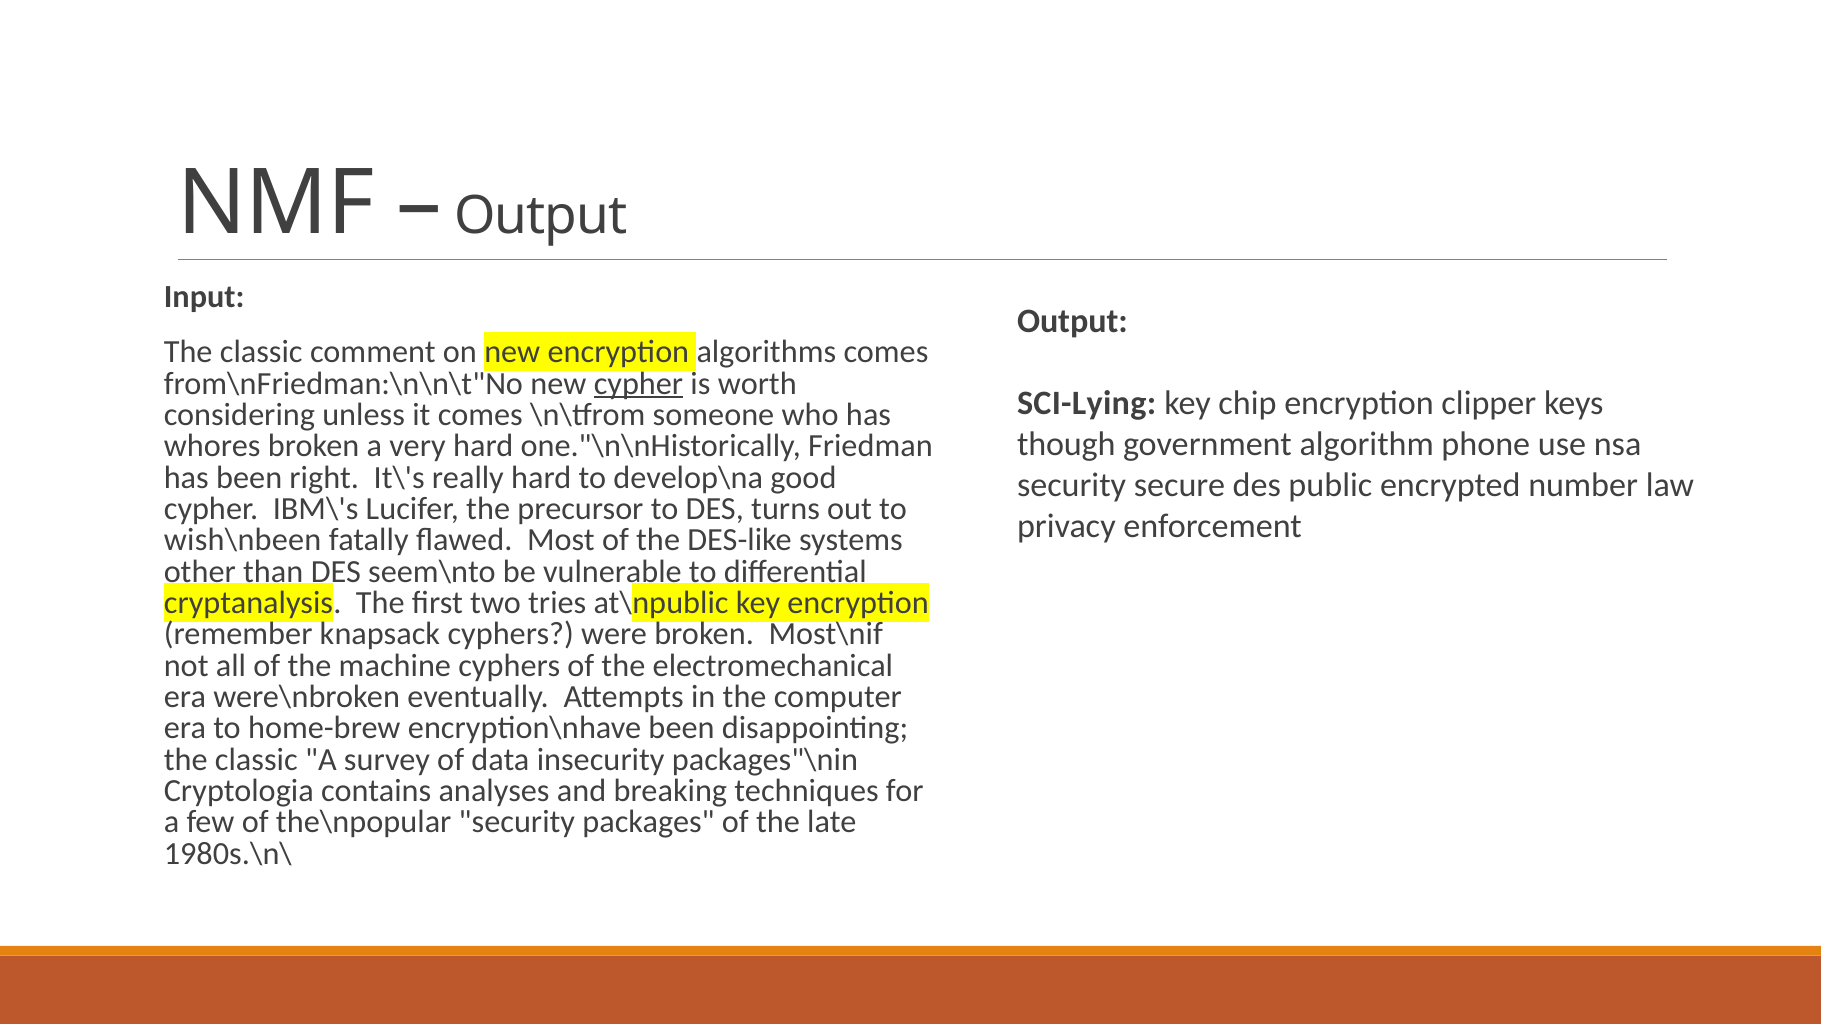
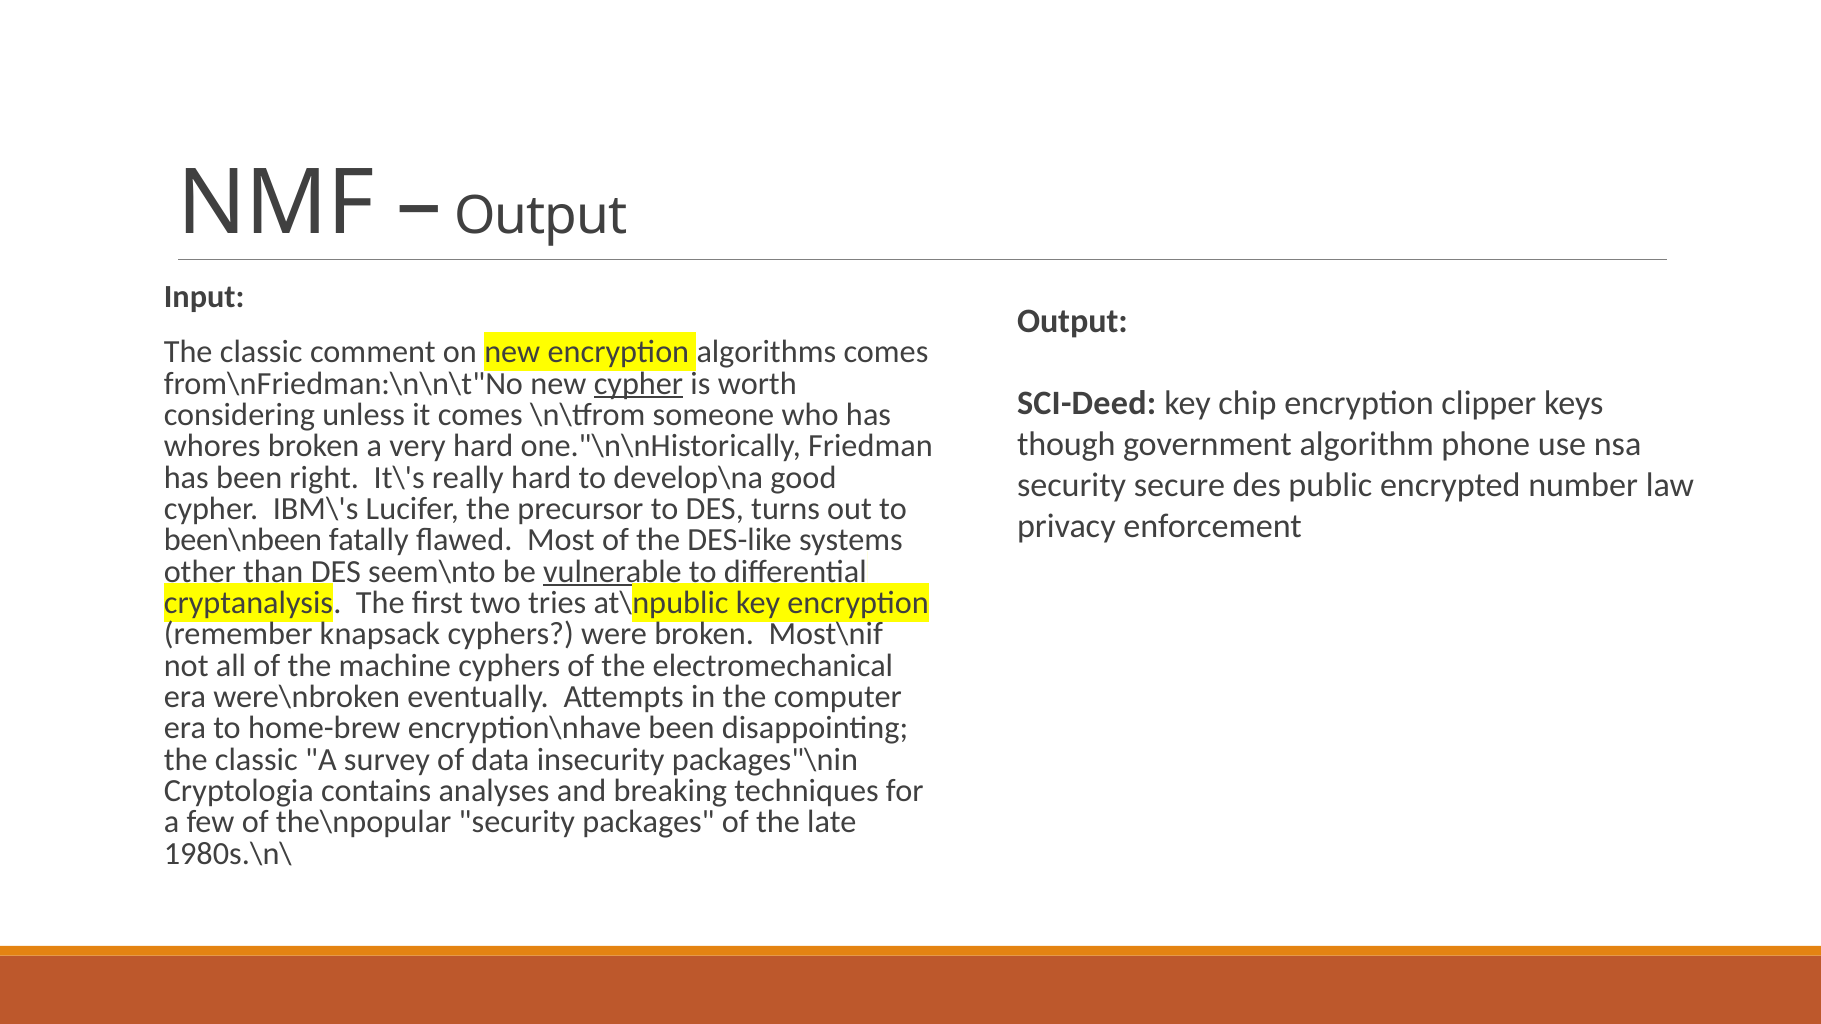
SCI-Lying: SCI-Lying -> SCI-Deed (1087, 404)
wish\nbeen: wish\nbeen -> been\nbeen (243, 540)
vulnerable underline: none -> present (612, 572)
